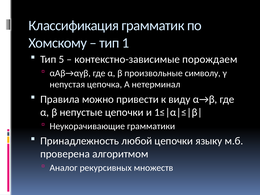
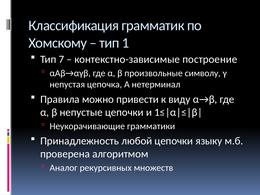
5: 5 -> 7 (61, 59)
порождаем: порождаем -> построение (210, 59)
